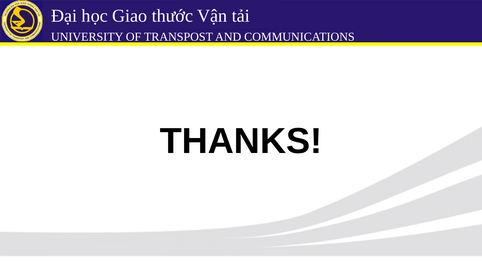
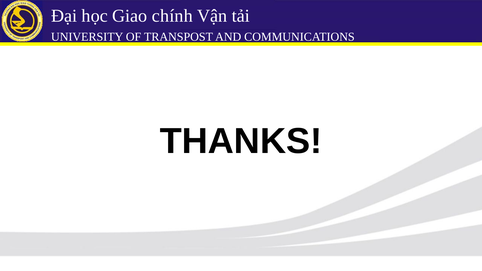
thước: thước -> chính (172, 16)
